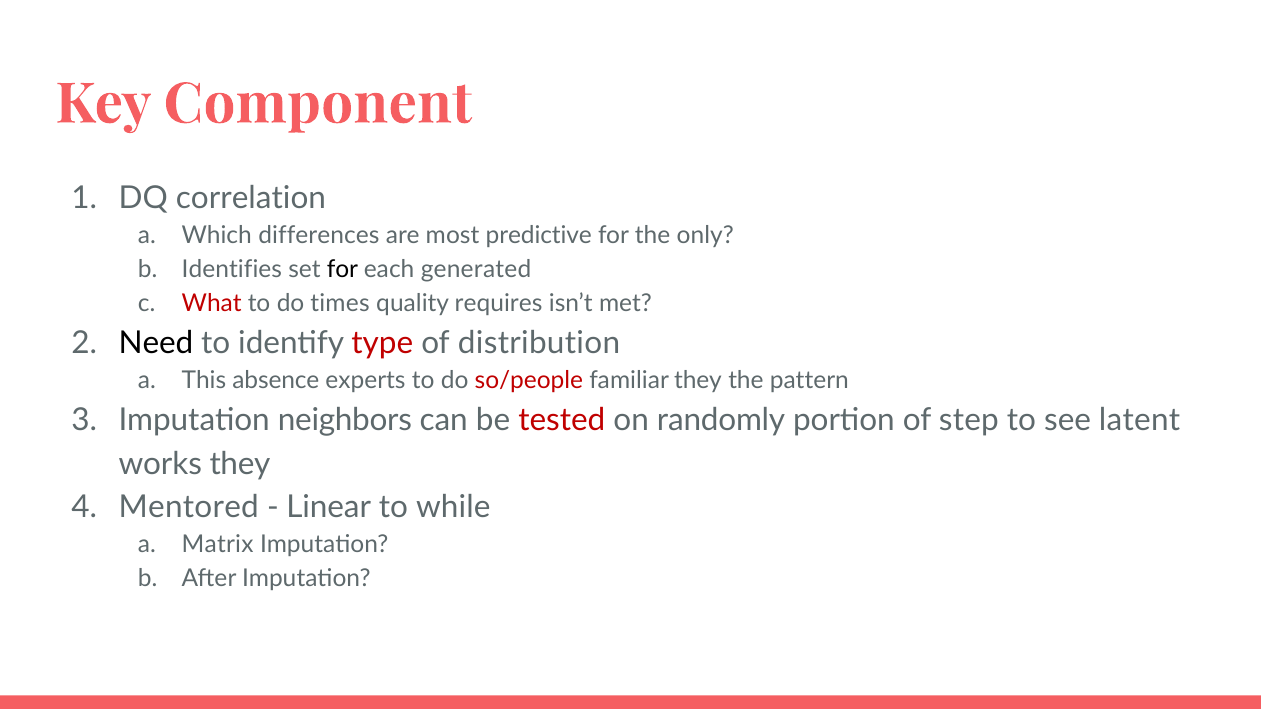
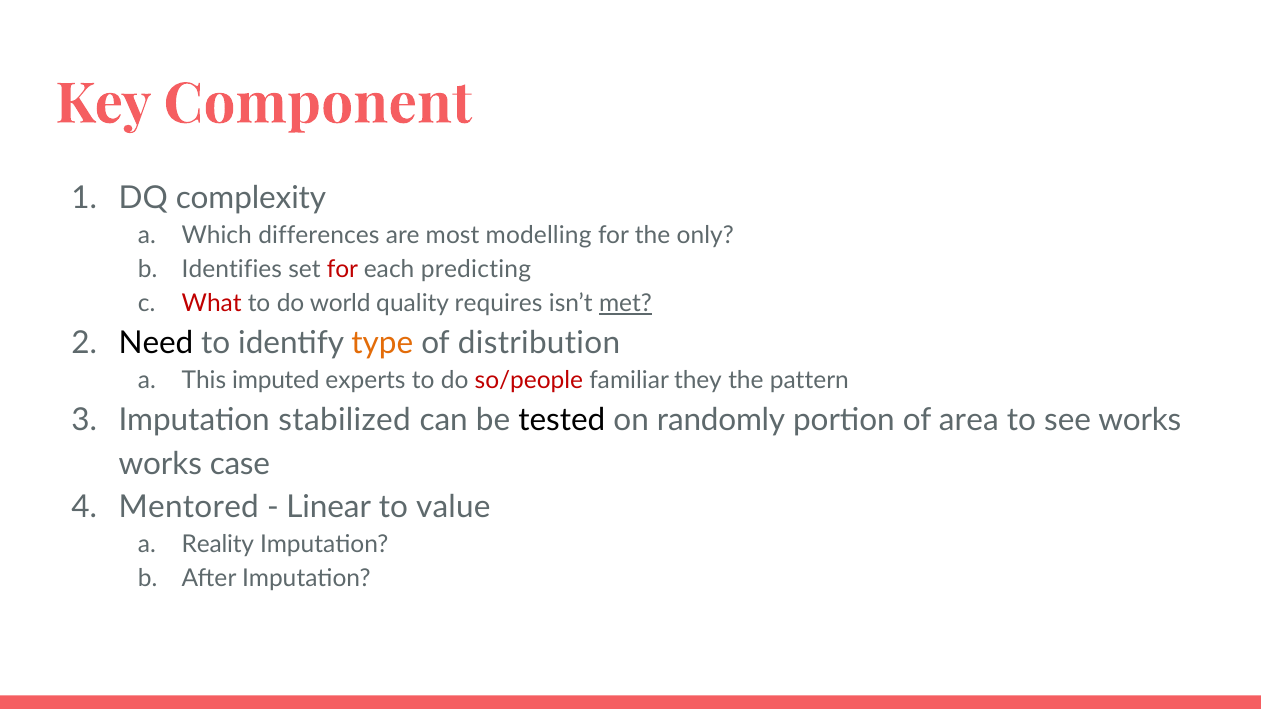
correlation: correlation -> complexity (251, 198)
predictive: predictive -> modelling (539, 236)
for colour: black -> red (342, 270)
generated: generated -> predicting (476, 270)
times: times -> world (340, 303)
met underline: none -> present (625, 303)
type colour: red -> orange (382, 343)
absence: absence -> imputed (276, 381)
neighbors: neighbors -> stabilized (345, 421)
tested colour: red -> black (562, 421)
step: step -> area (969, 421)
see latent: latent -> works (1140, 421)
works they: they -> case (240, 464)
while: while -> value (453, 508)
Matrix: Matrix -> Reality (218, 545)
